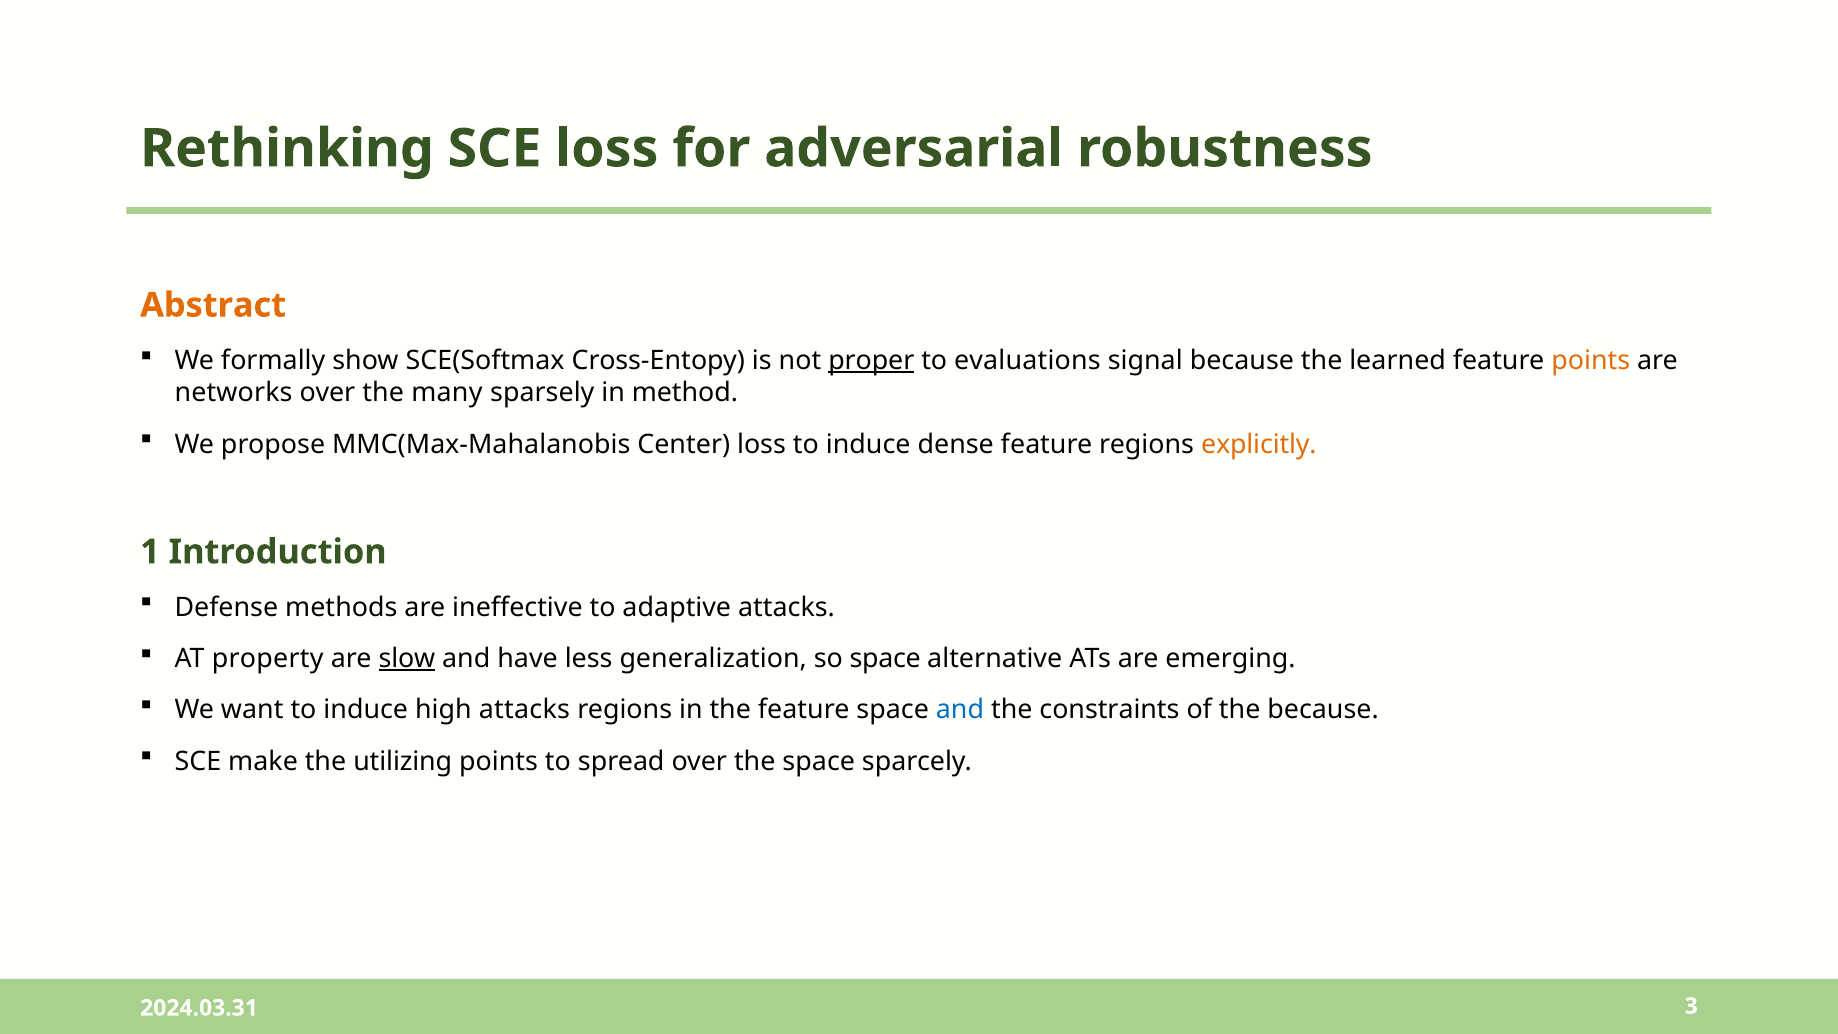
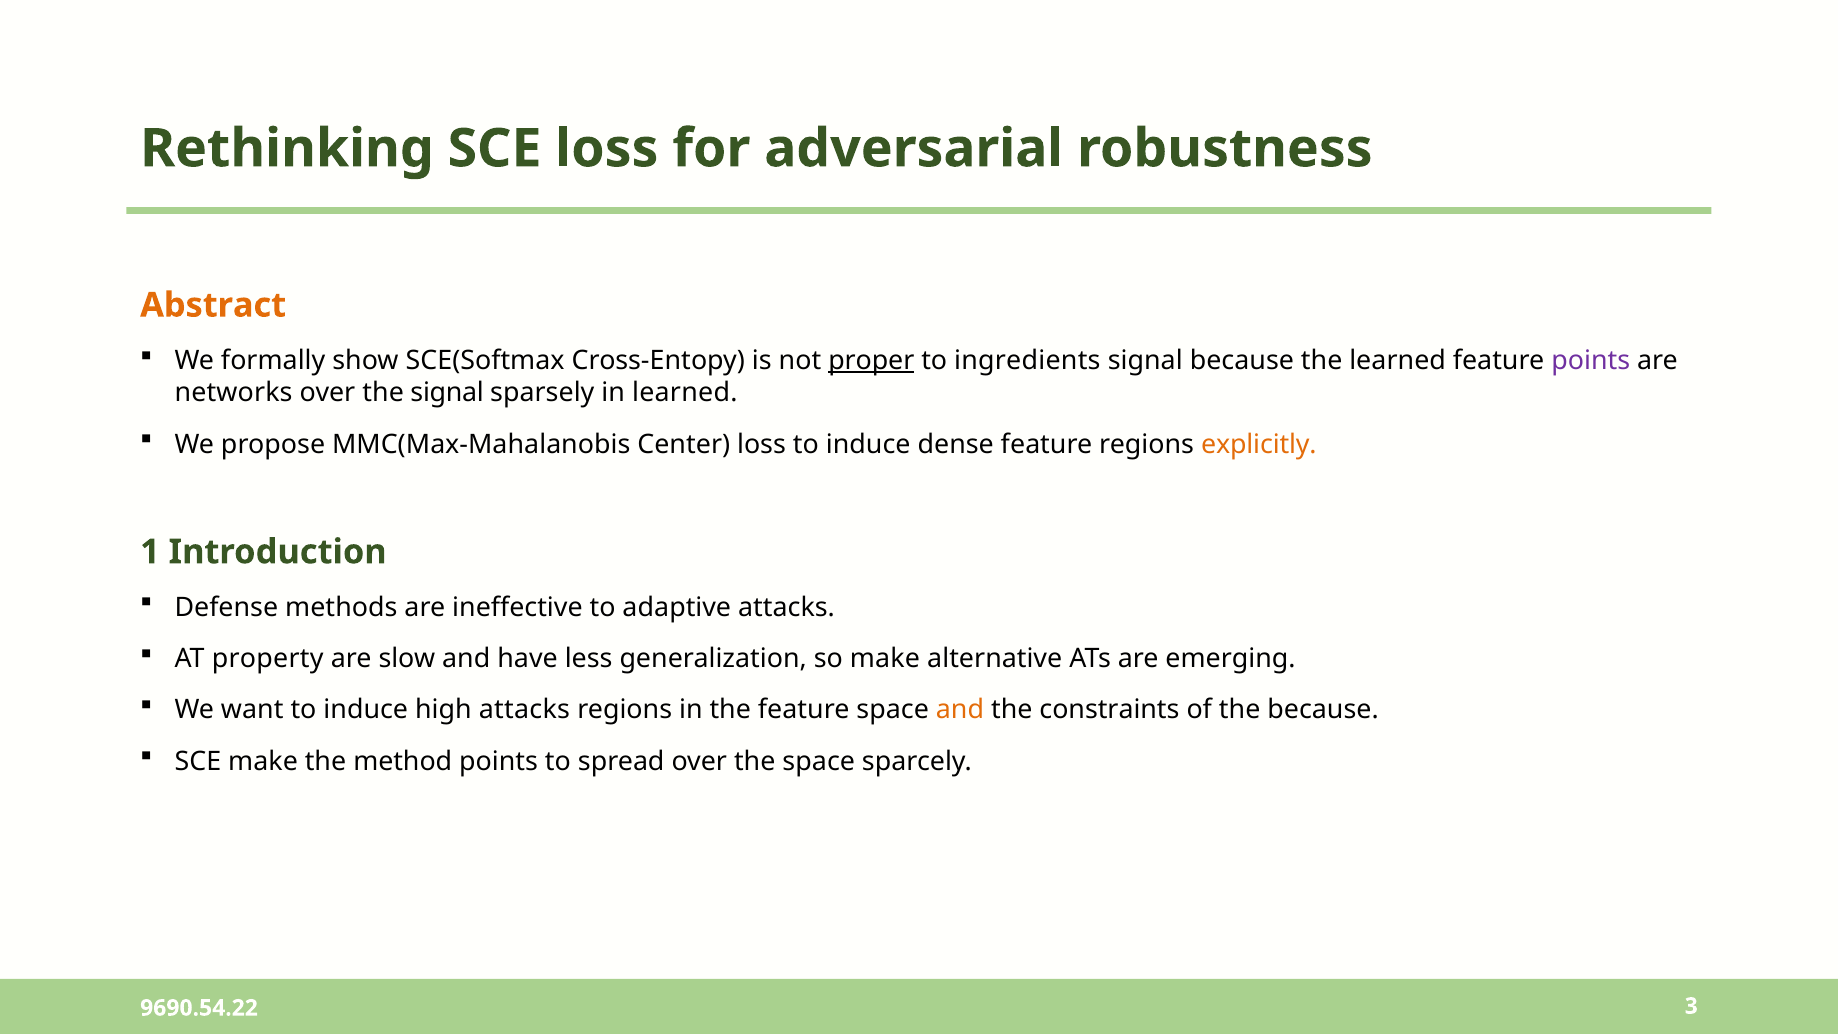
evaluations: evaluations -> ingredients (1027, 361)
points colour: orange -> purple (1591, 361)
the many: many -> signal (447, 393)
in method: method -> learned (685, 393)
slow underline: present -> none (407, 659)
so space: space -> make (885, 659)
and colour: blue -> orange (960, 710)
utilizing: utilizing -> method (403, 761)
2024.03.31: 2024.03.31 -> 9690.54.22 (199, 1008)
